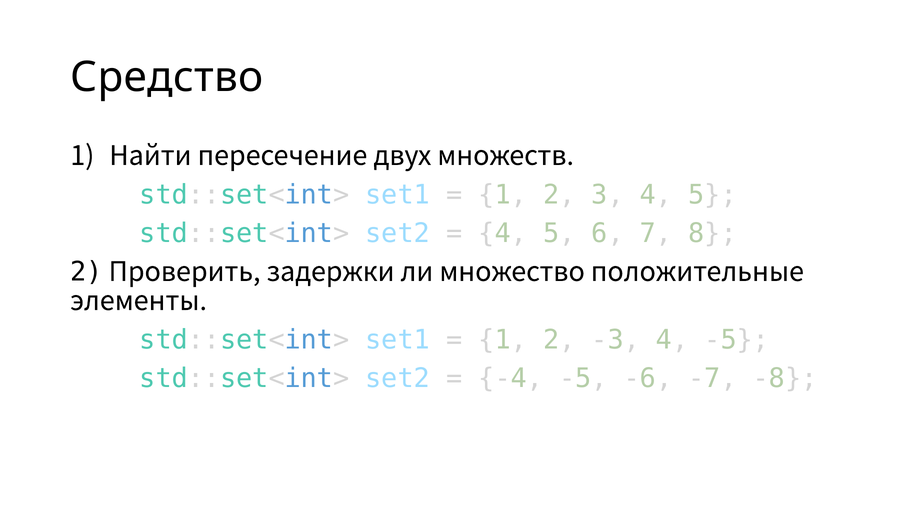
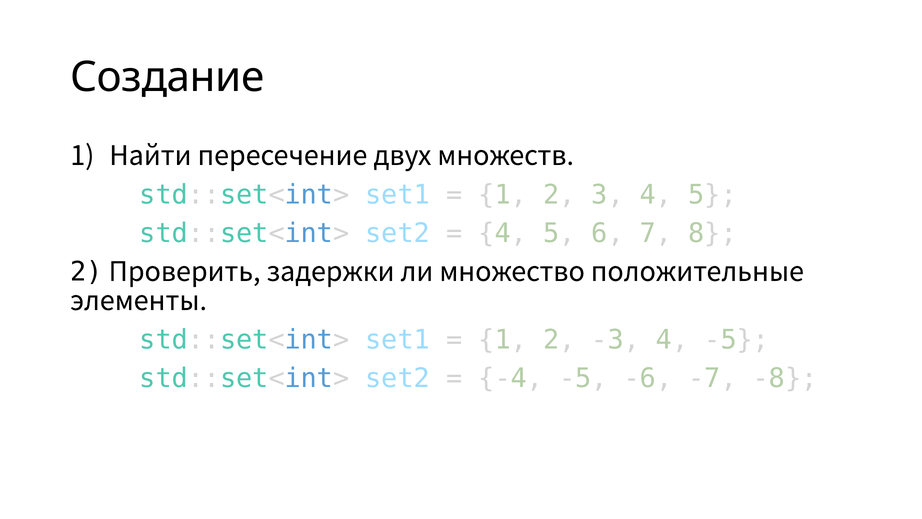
Средство: Средство -> Создание (167, 77)
